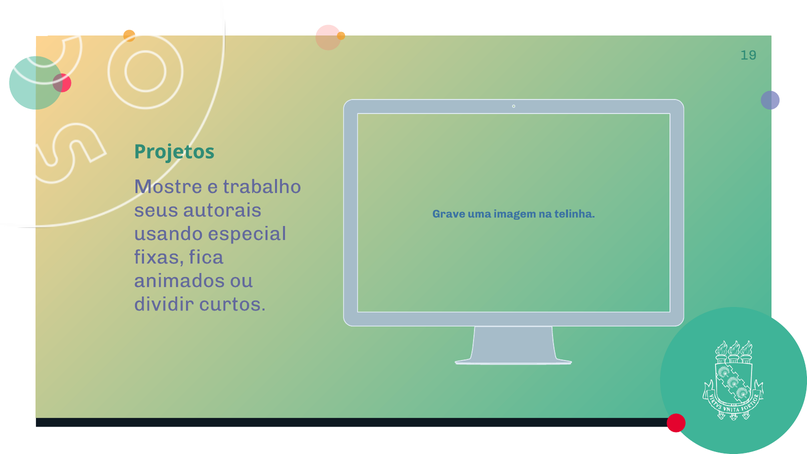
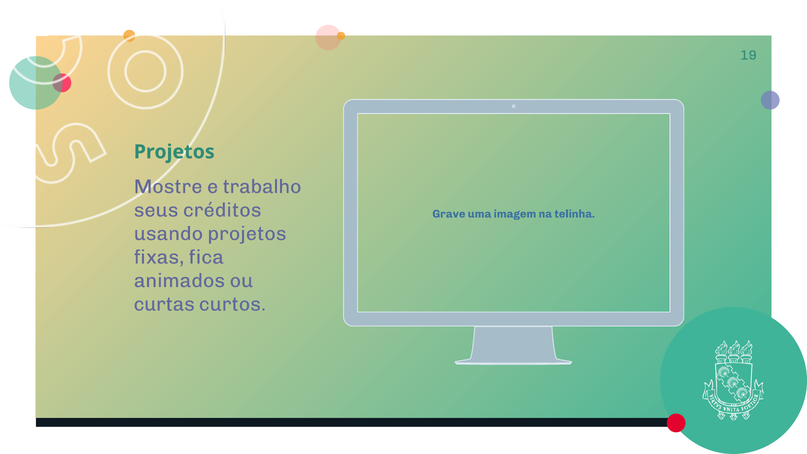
autorais: autorais -> créditos (222, 210)
usando especial: especial -> projetos (247, 234)
dividir: dividir -> curtas (164, 304)
